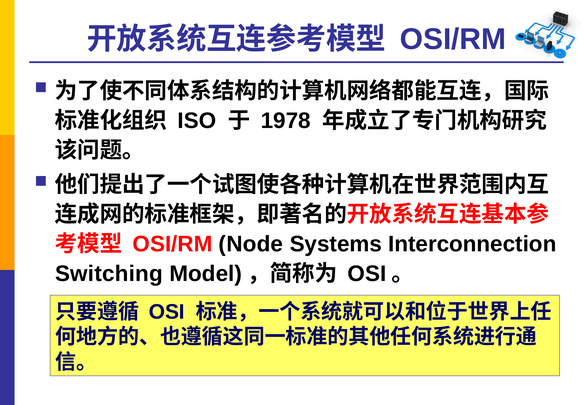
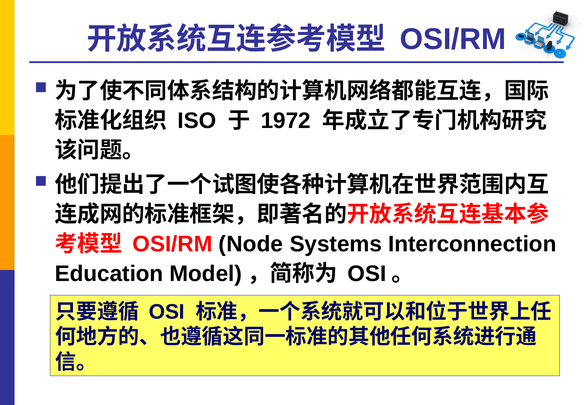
1978: 1978 -> 1972 (286, 121)
Switching: Switching -> Education (109, 273)
